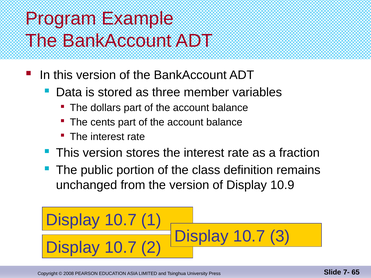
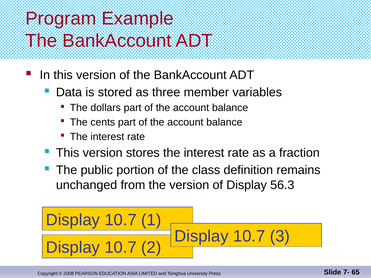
10.9: 10.9 -> 56.3 (282, 185)
